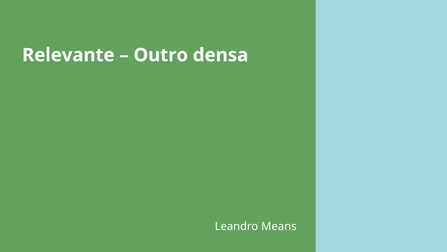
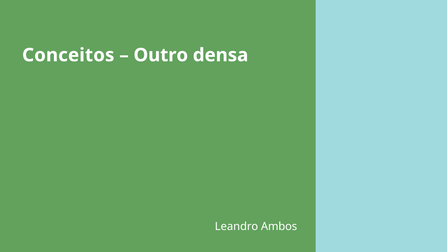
Relevante: Relevante -> Conceitos (68, 55)
Means: Means -> Ambos (279, 226)
